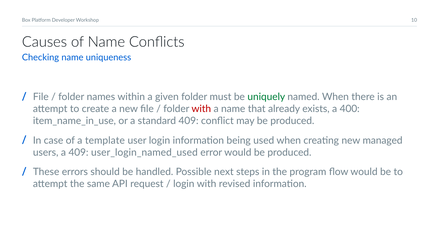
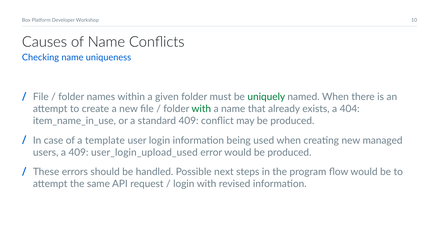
with colour: red -> green (201, 109)
400: 400 -> 404 (350, 109)
user_login_named_used: user_login_named_used -> user_login_upload_used (144, 152)
